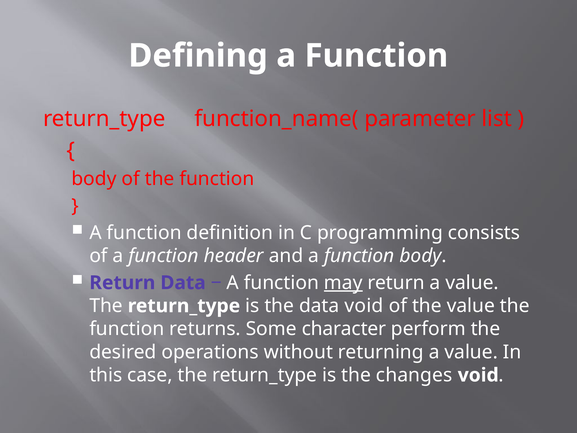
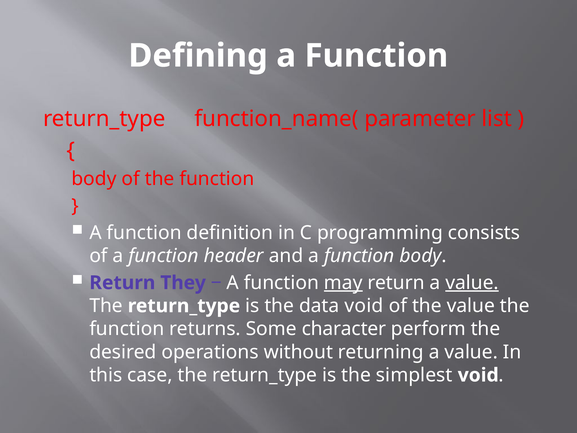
Return Data: Data -> They (183, 283)
value underline: none -> present (472, 283)
changes: changes -> simplest (414, 375)
